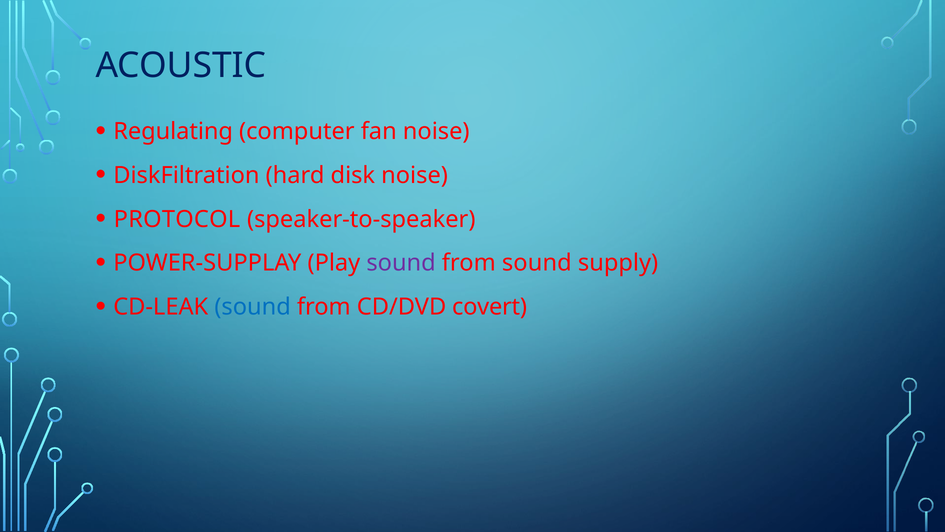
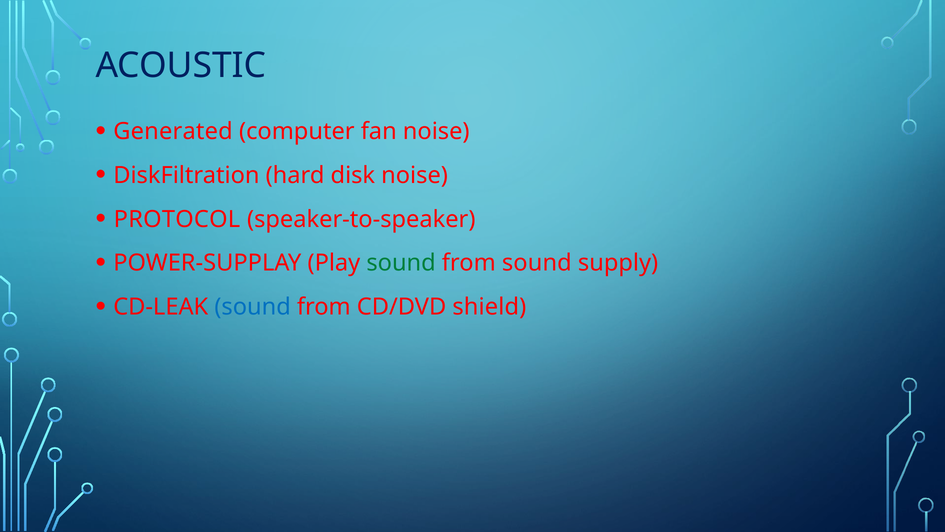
Regulating: Regulating -> Generated (173, 131)
sound colour: purple -> green (401, 263)
covert: covert -> shield (489, 307)
